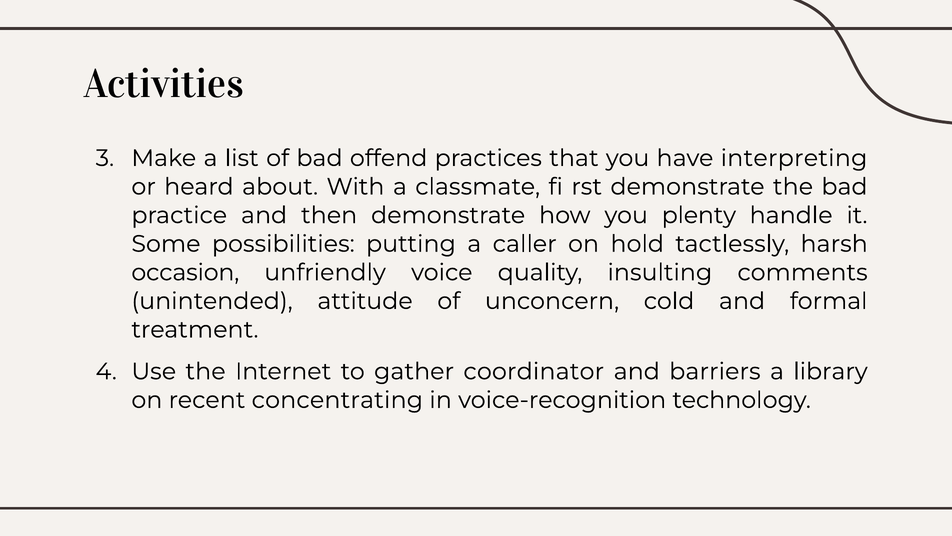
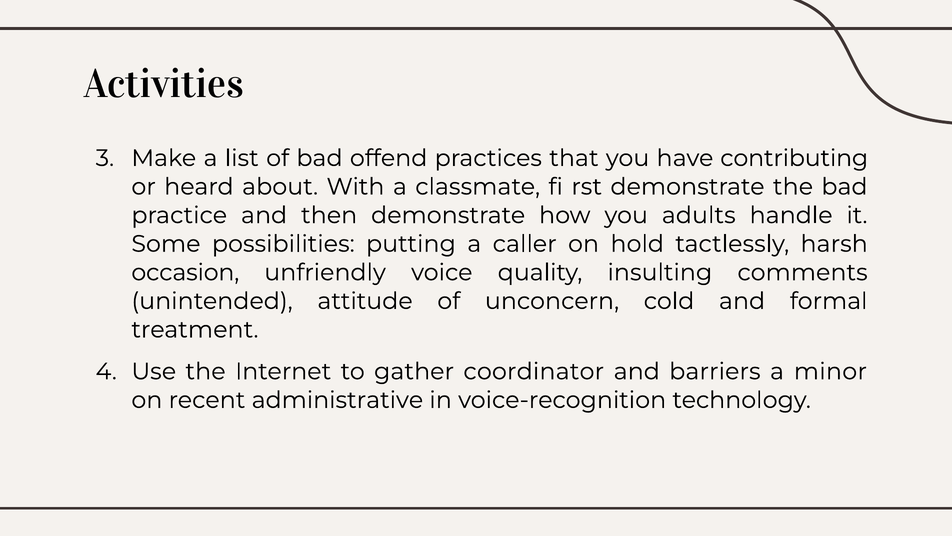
interpreting: interpreting -> contributing (794, 158)
plenty: plenty -> adults (699, 215)
library: library -> minor (830, 371)
concentrating: concentrating -> administrative (337, 400)
